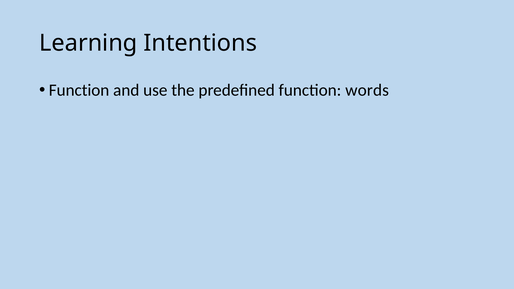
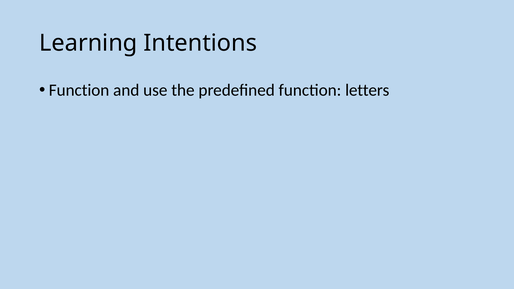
words: words -> letters (367, 90)
